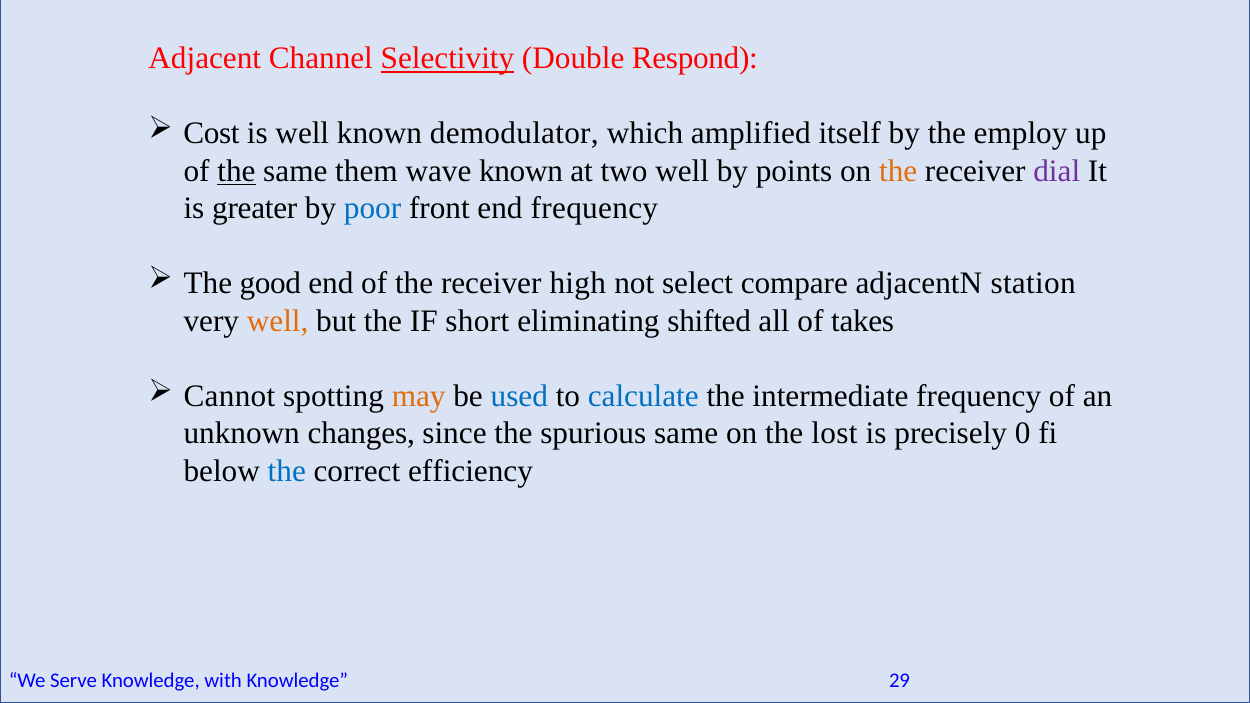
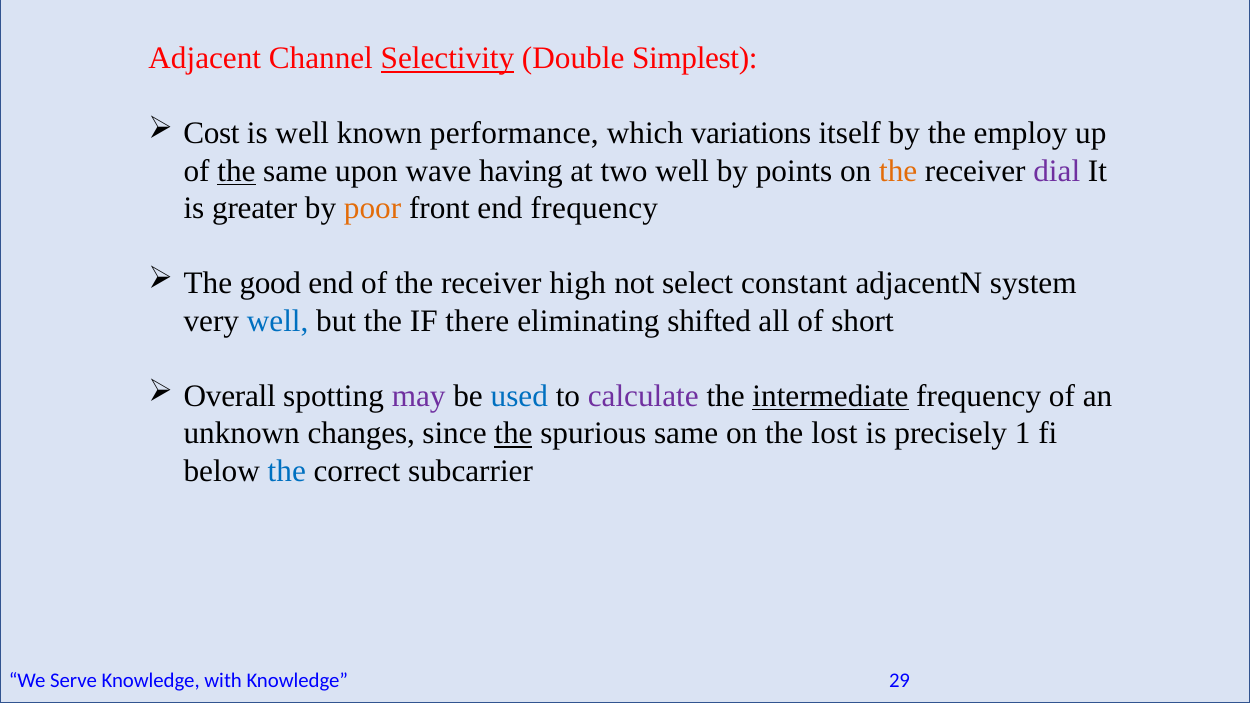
Respond: Respond -> Simplest (695, 59)
demodulator: demodulator -> performance (514, 134)
amplified: amplified -> variations (751, 134)
them: them -> upon (366, 171)
wave known: known -> having (521, 171)
poor colour: blue -> orange (373, 209)
compare: compare -> constant (794, 284)
station: station -> system (1033, 284)
well colour: orange -> blue (278, 321)
short: short -> there (477, 321)
takes: takes -> short (862, 321)
Cannot: Cannot -> Overall (230, 396)
may colour: orange -> purple (419, 396)
calculate colour: blue -> purple (643, 396)
intermediate underline: none -> present (830, 396)
the underline: none -> present (513, 434)
0: 0 -> 1 (1023, 434)
efficiency: efficiency -> subcarrier (471, 471)
